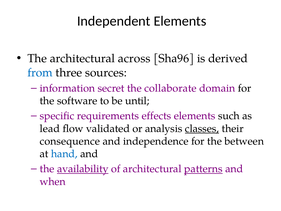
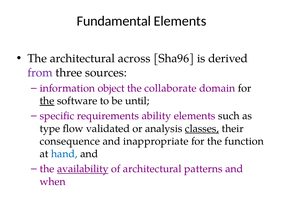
Independent: Independent -> Fundamental (114, 21)
from colour: blue -> purple (40, 72)
secret: secret -> object (111, 88)
the underline: none -> present (47, 101)
effects: effects -> ability (156, 116)
lead: lead -> type (50, 128)
independence: independence -> inappropriate (156, 141)
between: between -> function (244, 141)
patterns underline: present -> none (203, 169)
